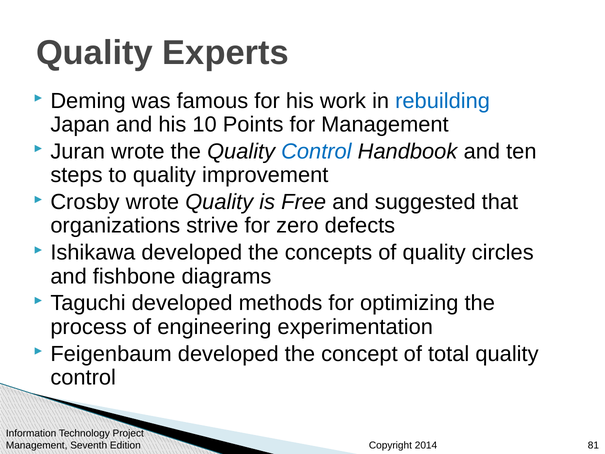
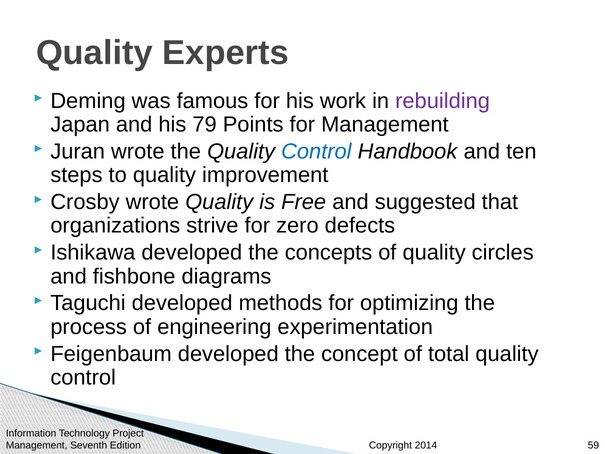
rebuilding colour: blue -> purple (443, 101)
10: 10 -> 79 (205, 125)
81: 81 -> 59 (593, 445)
